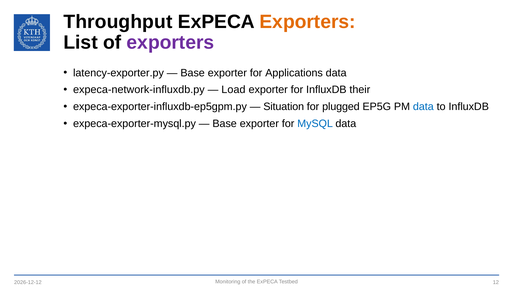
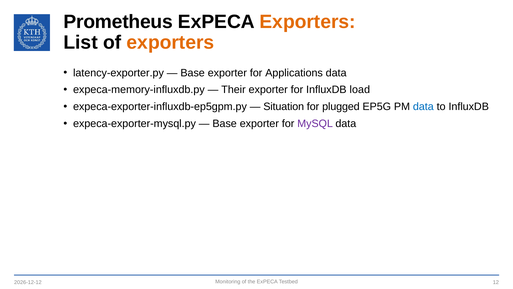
Throughput: Throughput -> Prometheus (118, 22)
exporters colour: purple -> orange (170, 42)
expeca-network-influxdb.py: expeca-network-influxdb.py -> expeca-memory-influxdb.py (139, 90)
Load: Load -> Their (234, 90)
their: their -> load (360, 90)
MySQL colour: blue -> purple (315, 123)
